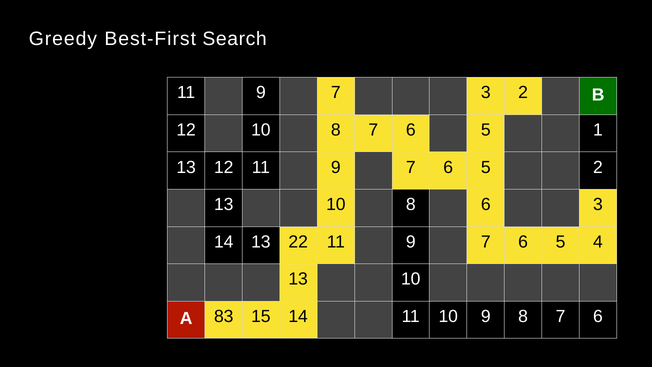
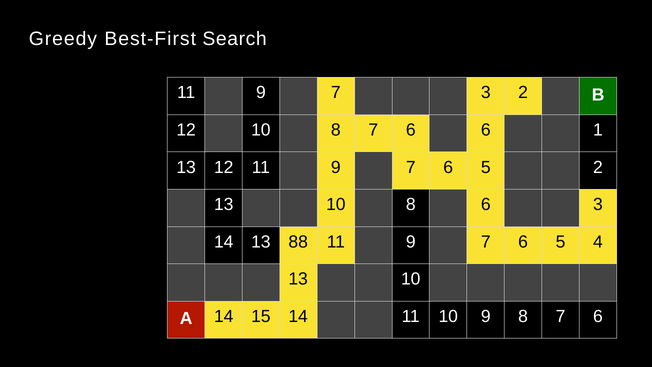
8 7 6 5: 5 -> 6 (486, 130)
22: 22 -> 88 (298, 242)
A 83: 83 -> 14 (224, 316)
